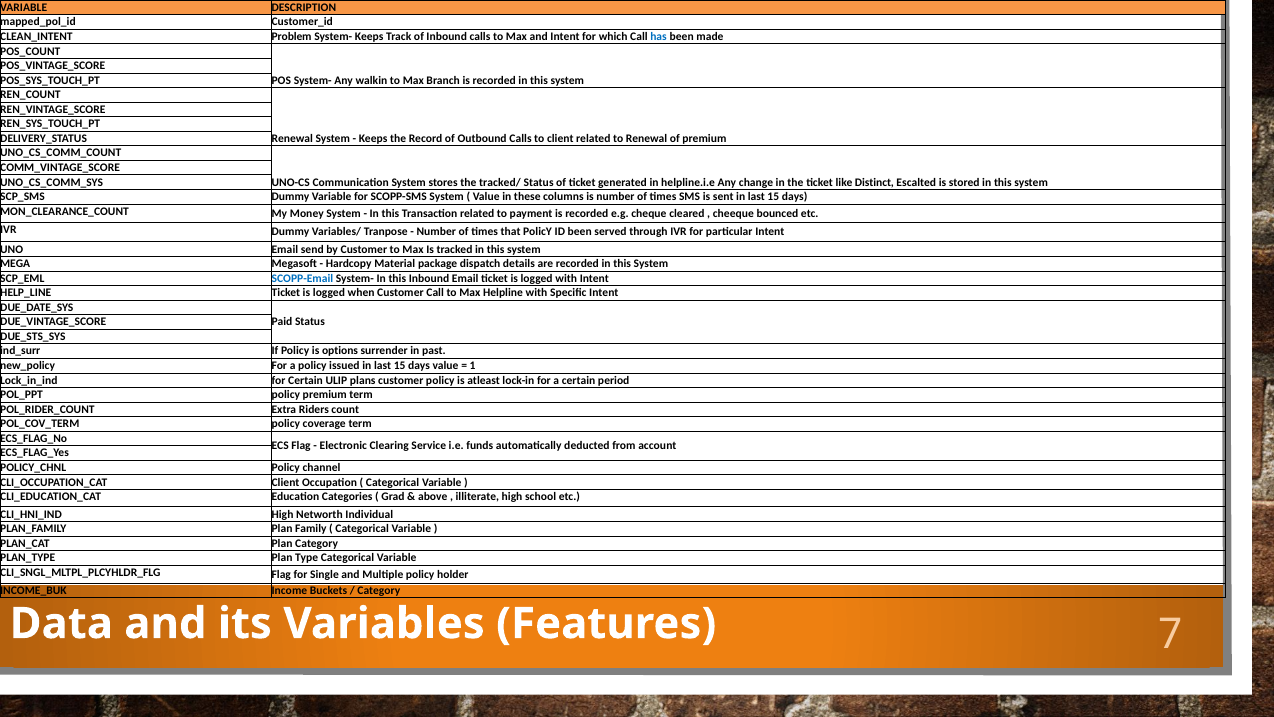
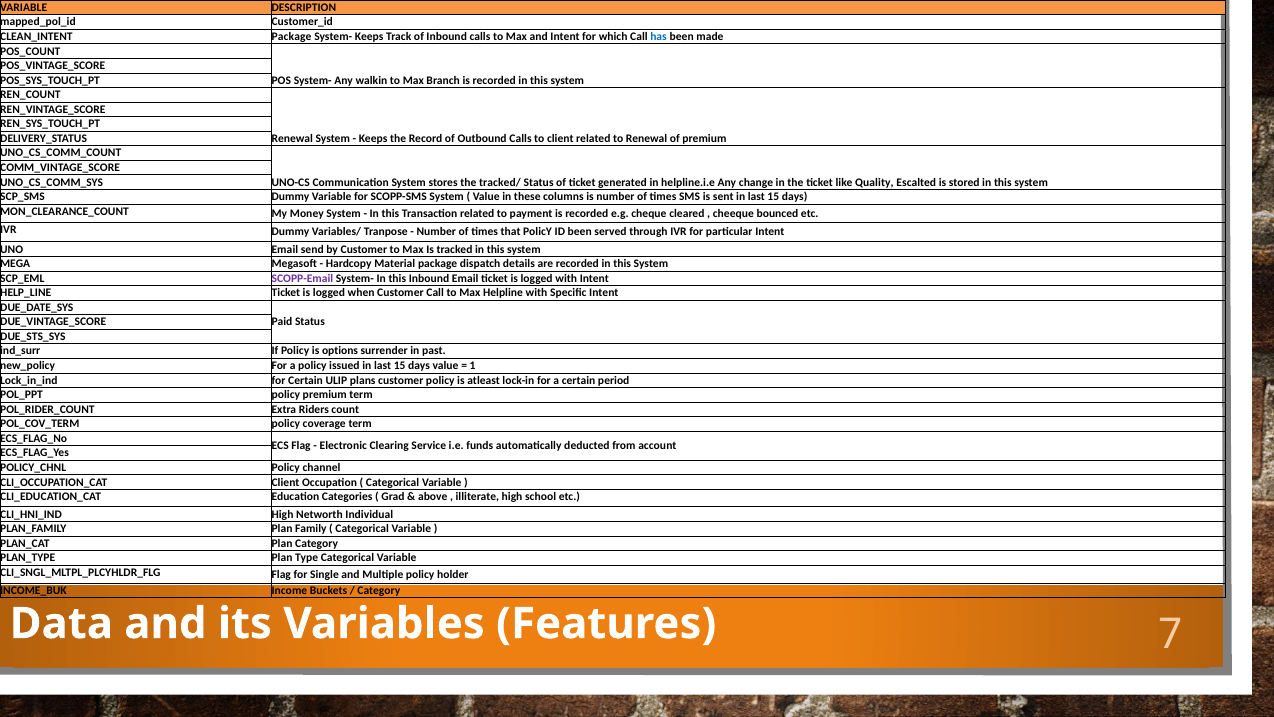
Problem: Problem -> Package (292, 37)
Distinct: Distinct -> Quality (874, 182)
SCOPP-Email colour: blue -> purple (302, 278)
